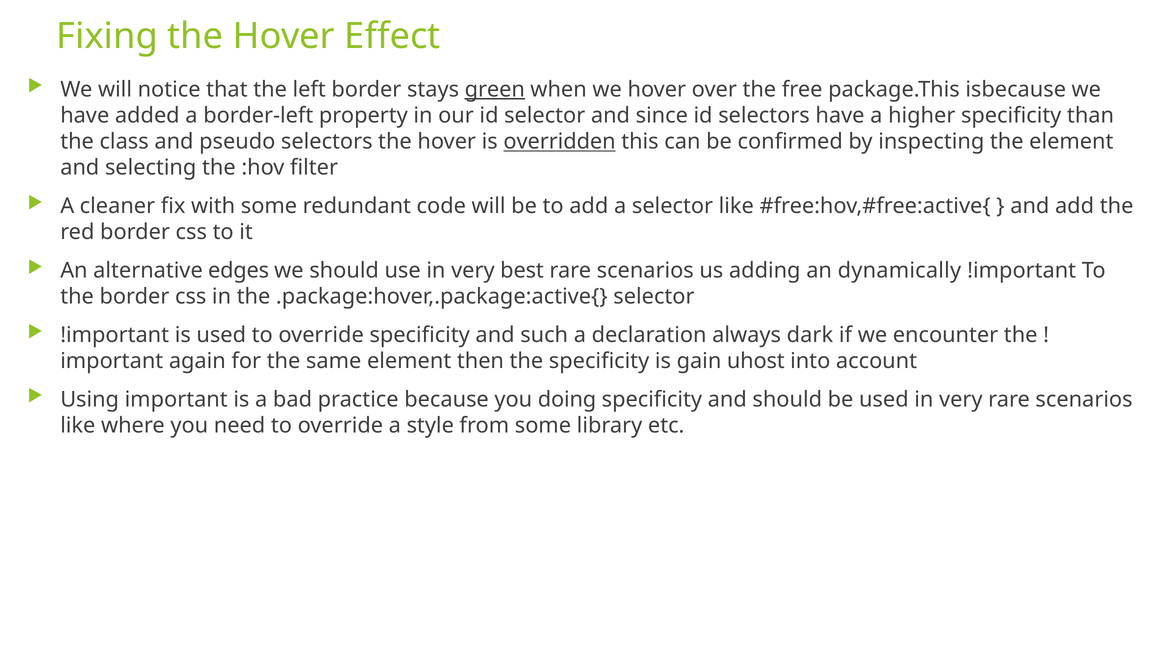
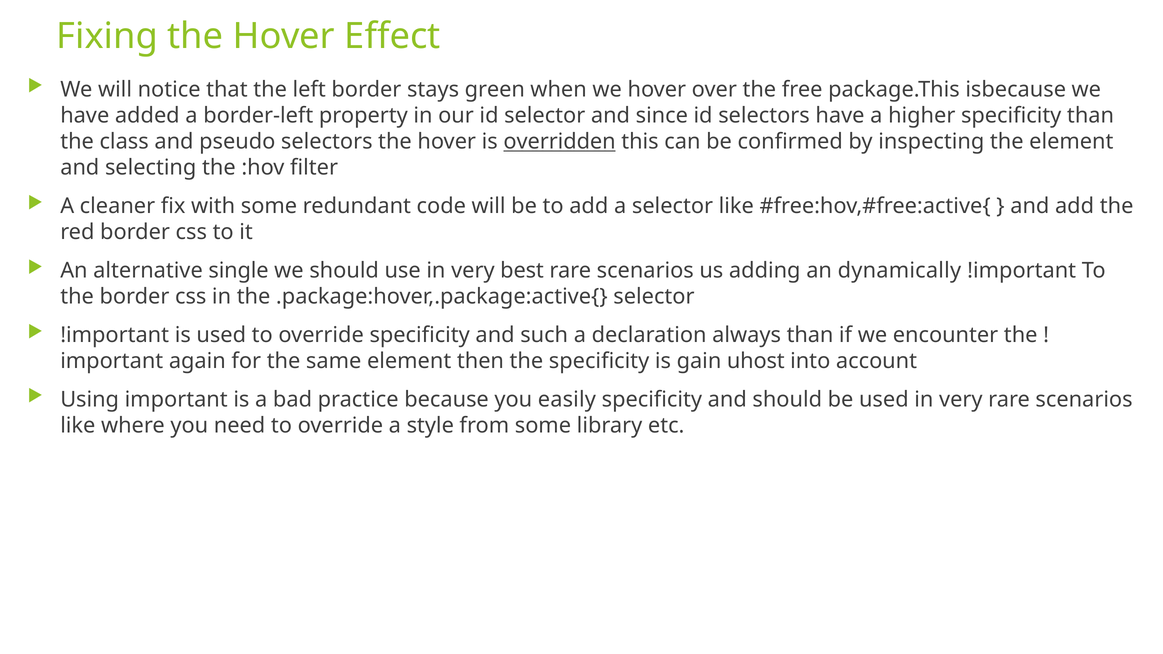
green underline: present -> none (495, 89)
edges: edges -> single (239, 271)
always dark: dark -> than (810, 335)
doing: doing -> easily (567, 399)
